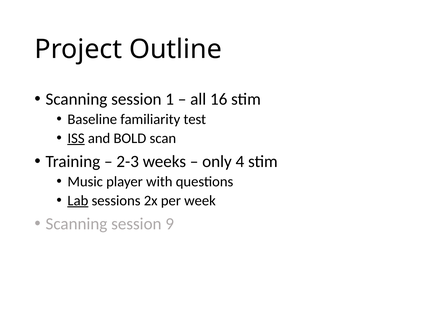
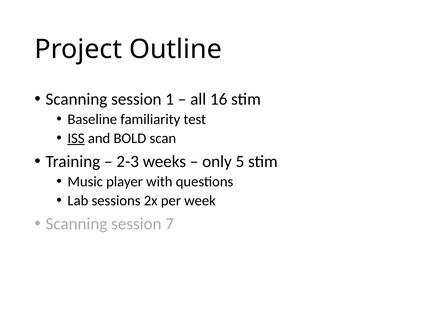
4: 4 -> 5 (240, 161)
Lab underline: present -> none (78, 200)
9: 9 -> 7 (170, 223)
